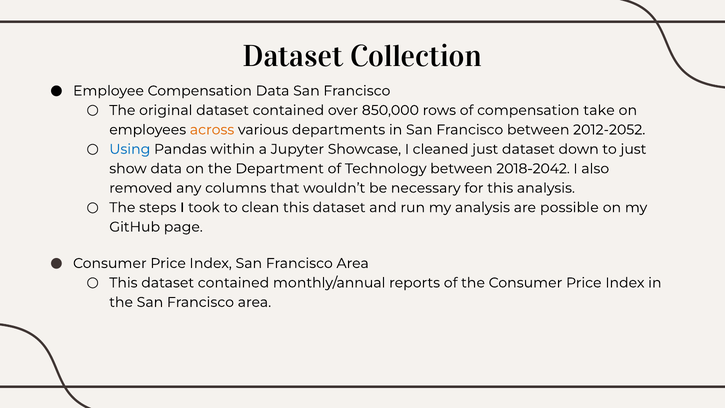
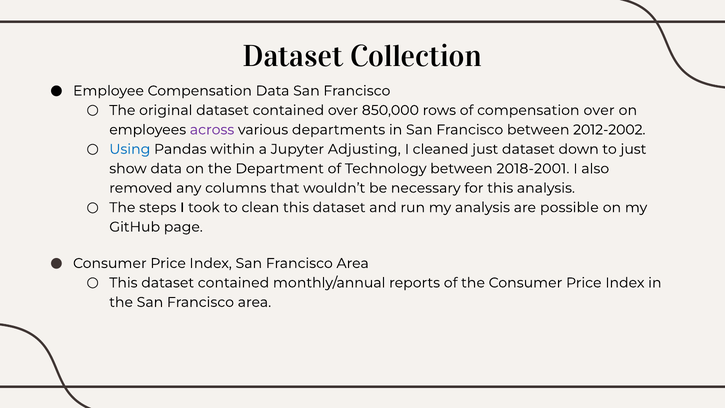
compensation take: take -> over (599, 110)
across colour: orange -> purple (212, 130)
2012-2052: 2012-2052 -> 2012-2002 (609, 130)
Showcase: Showcase -> Adjusting (364, 149)
2018-2042: 2018-2042 -> 2018-2001 (533, 169)
